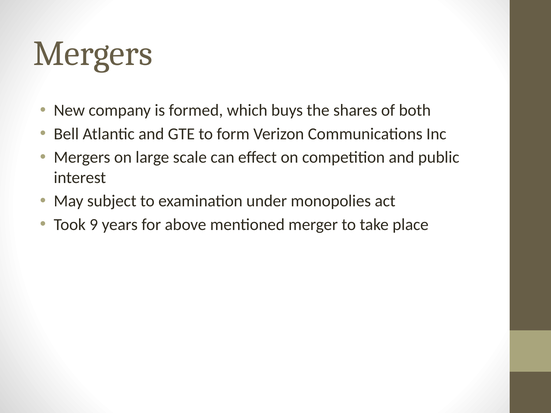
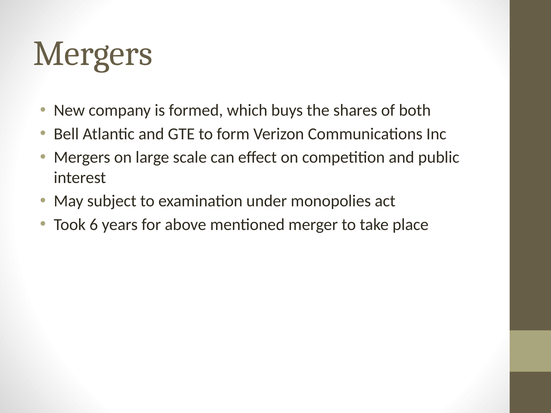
9: 9 -> 6 (94, 225)
